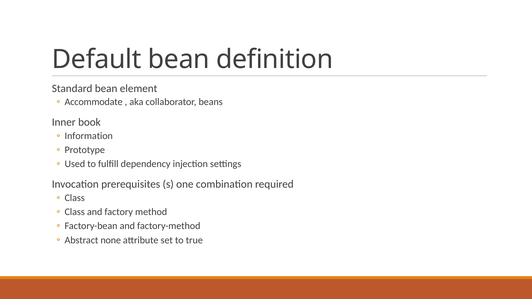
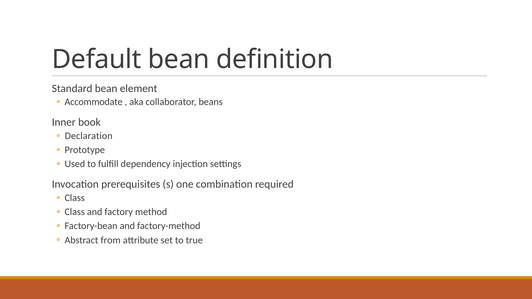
Information: Information -> Declaration (89, 136)
none: none -> from (111, 240)
